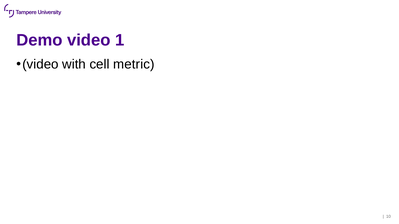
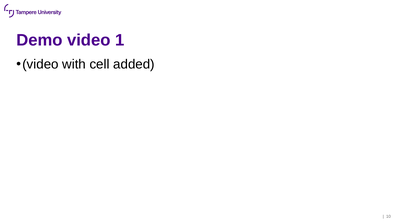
metric: metric -> added (134, 64)
